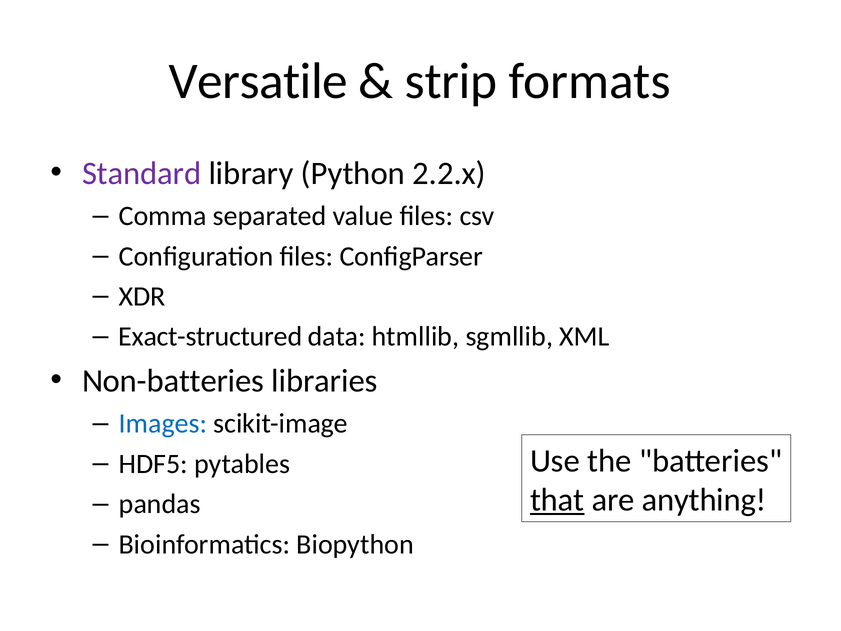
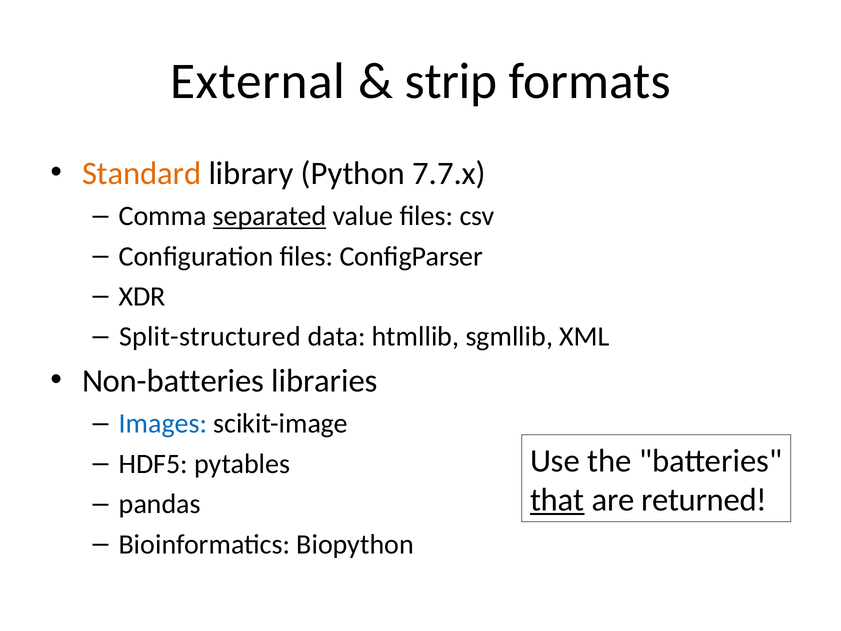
Versatile: Versatile -> External (258, 81)
Standard colour: purple -> orange (142, 173)
2.2.x: 2.2.x -> 7.7.x (449, 173)
separated underline: none -> present (270, 216)
Exact-structured: Exact-structured -> Split-structured (210, 337)
anything: anything -> returned (704, 500)
